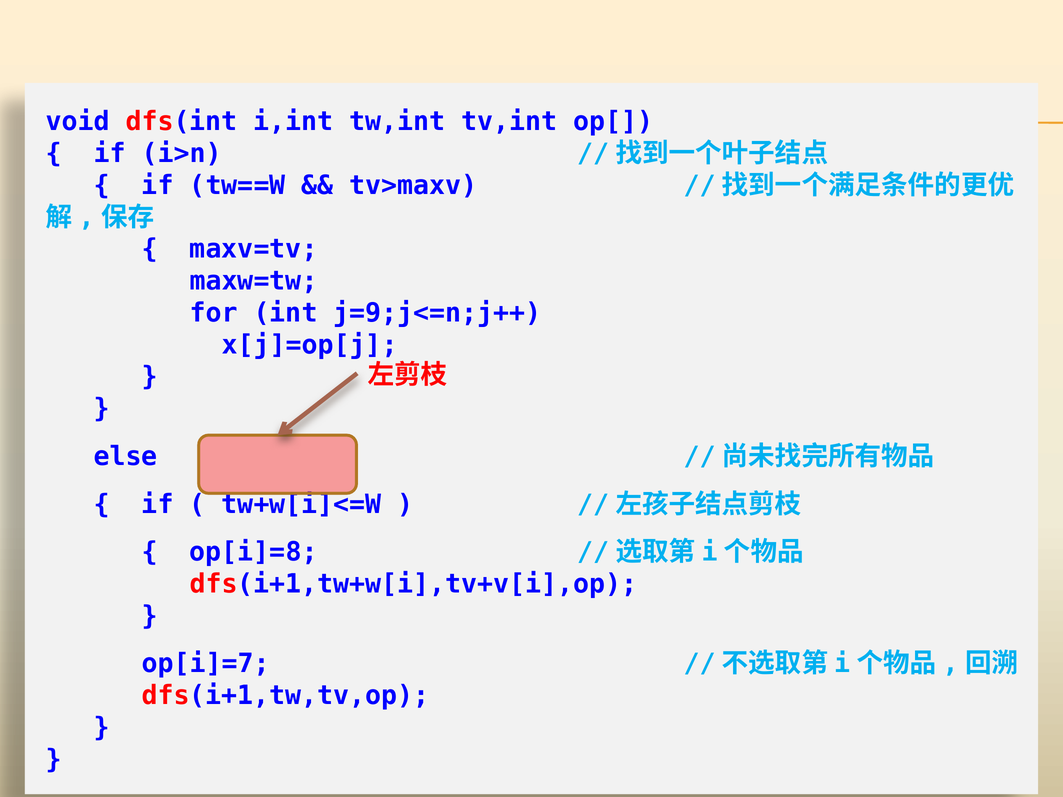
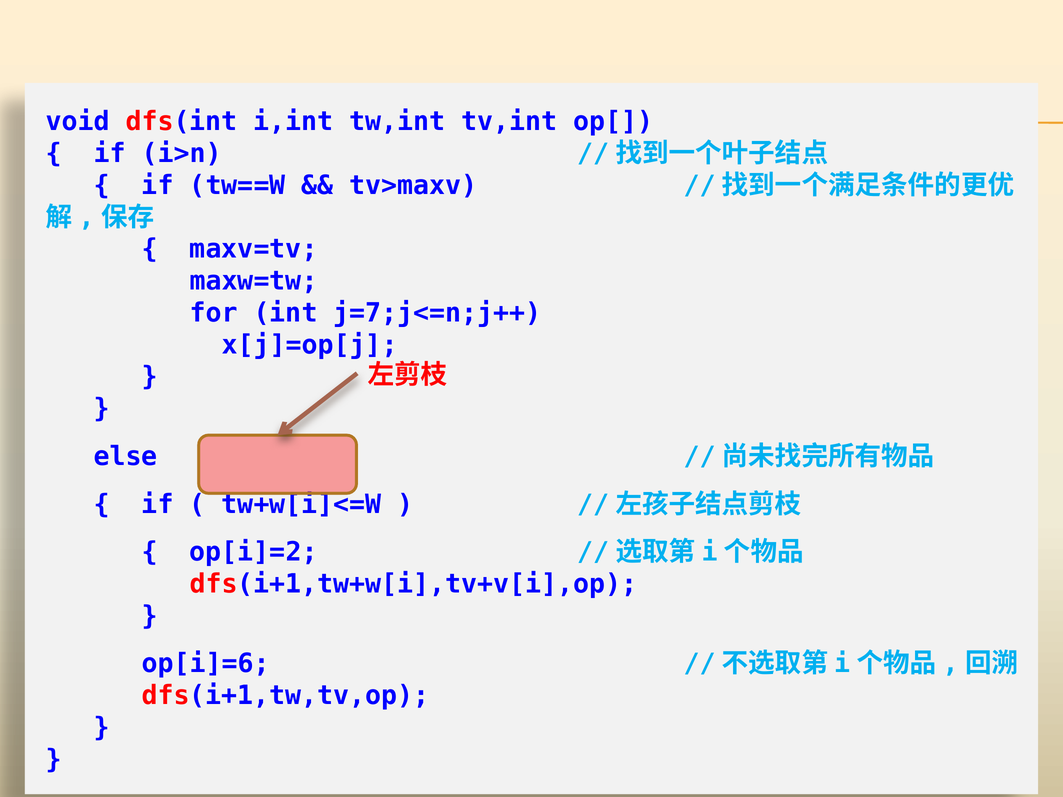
j=9;j<=n;j++: j=9;j<=n;j++ -> j=7;j<=n;j++ (437, 313)
op[i]=8: op[i]=8 -> op[i]=2 (253, 552)
op[i]=7: op[i]=7 -> op[i]=6 (206, 664)
